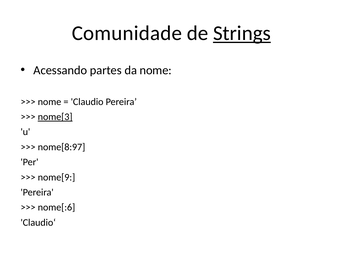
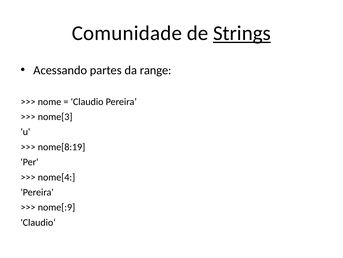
da nome: nome -> range (156, 70)
nome[3 underline: present -> none (55, 116)
nome[8:97: nome[8:97 -> nome[8:19 (62, 147)
nome[9: nome[9 -> nome[4 (56, 177)
nome[:6: nome[:6 -> nome[:9 (56, 207)
